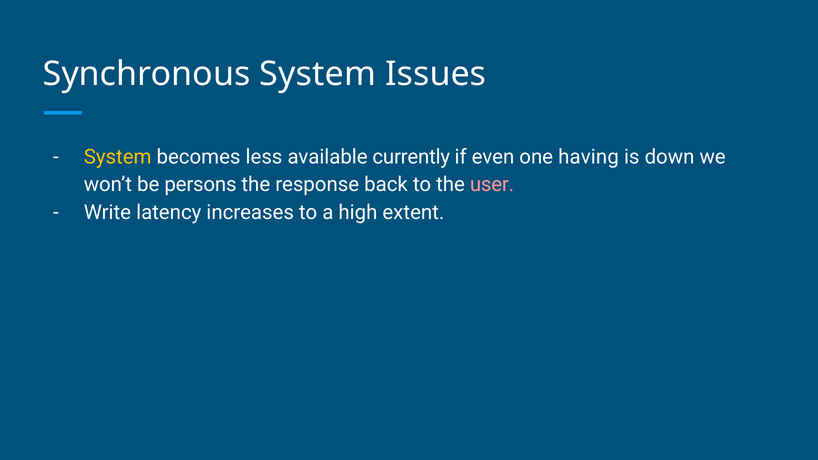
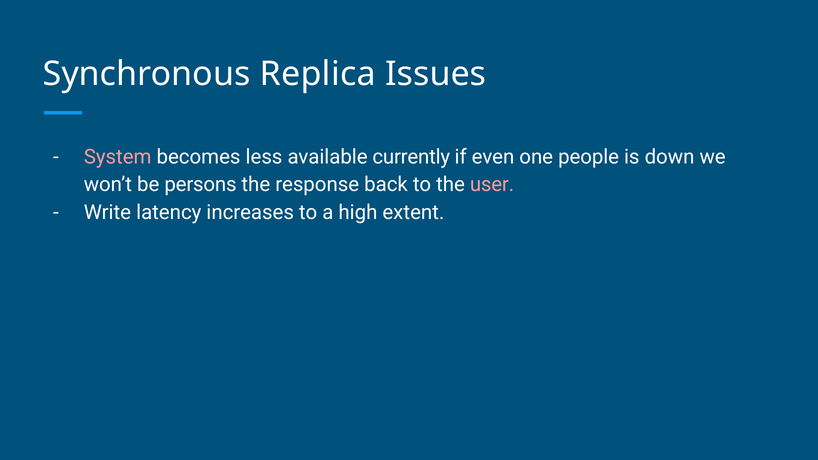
Synchronous System: System -> Replica (318, 74)
System colour: yellow -> pink (118, 157)
having: having -> people (589, 157)
